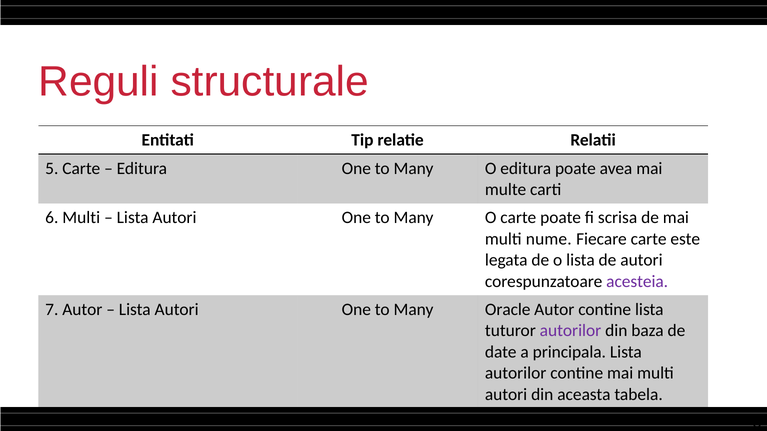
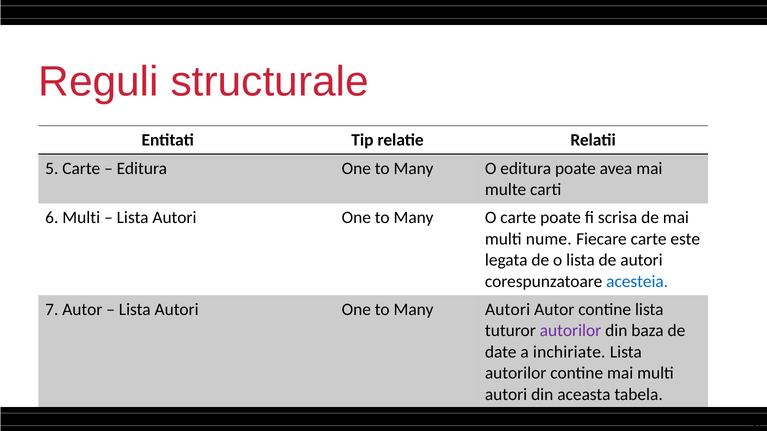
acesteia colour: purple -> blue (637, 282)
Many Oracle: Oracle -> Autori (508, 310)
principala: principala -> inchiriate (569, 352)
